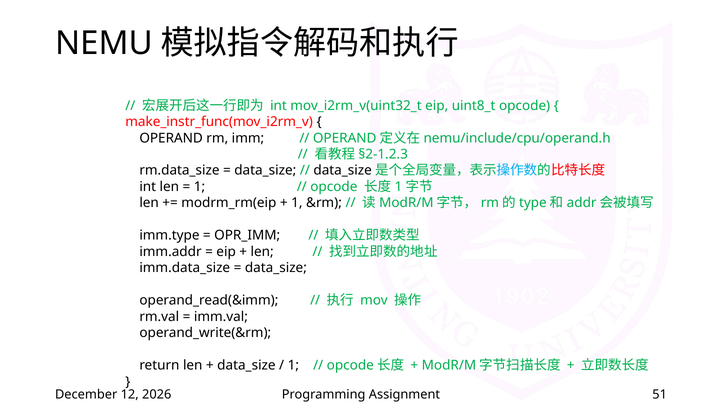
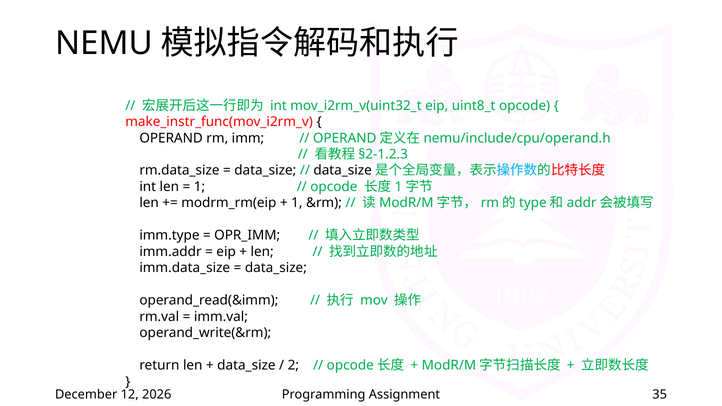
1: 1 -> 2 (293, 366)
51: 51 -> 35 (660, 395)
